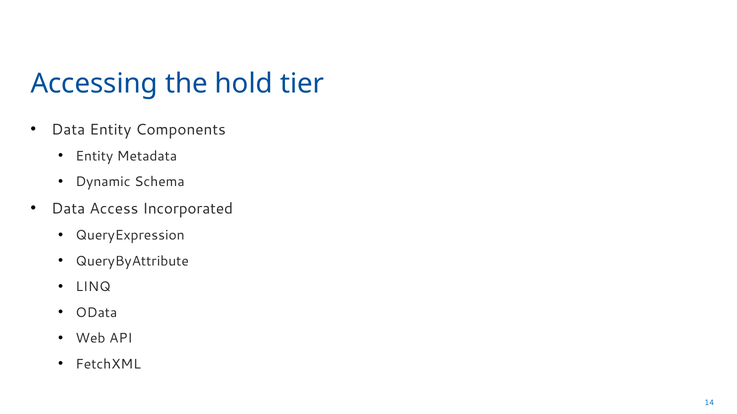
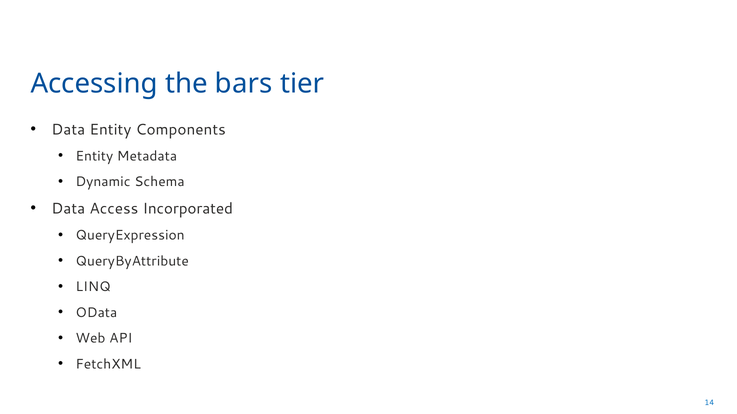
hold: hold -> bars (244, 84)
